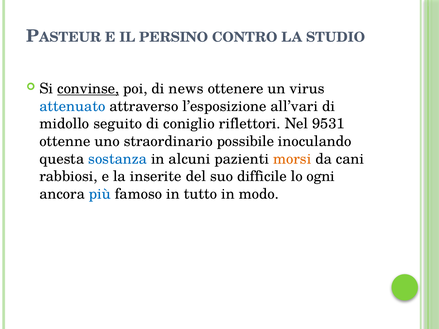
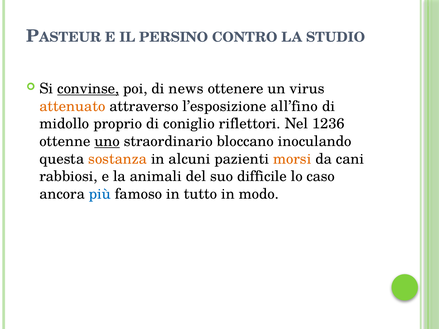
attenuato colour: blue -> orange (72, 106)
all’vari: all’vari -> all’fino (294, 106)
seguito: seguito -> proprio (118, 124)
9531: 9531 -> 1236 (328, 124)
uno underline: none -> present (107, 141)
possibile: possibile -> bloccano (245, 141)
sostanza colour: blue -> orange (118, 159)
inserite: inserite -> animali (156, 177)
ogni: ogni -> caso (321, 177)
